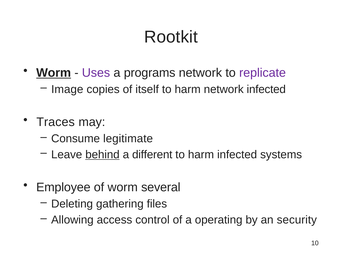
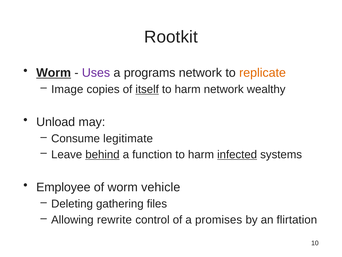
replicate colour: purple -> orange (263, 73)
itself underline: none -> present (147, 89)
network infected: infected -> wealthy (266, 89)
Traces: Traces -> Unload (56, 122)
different: different -> function (152, 154)
infected underline: none -> present (237, 154)
several: several -> vehicle (161, 187)
access: access -> rewrite (114, 219)
operating: operating -> promises (219, 219)
security: security -> flirtation (297, 219)
